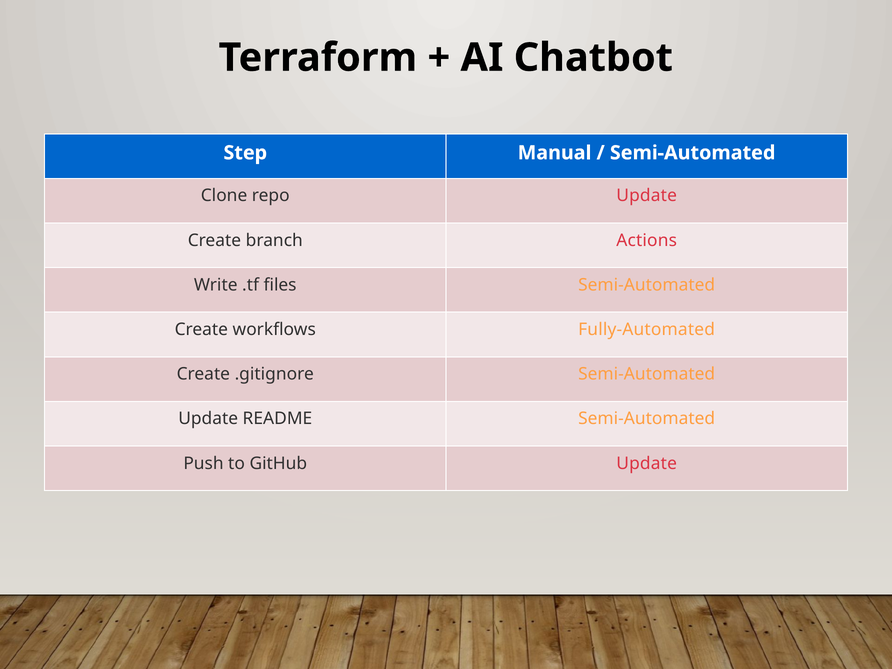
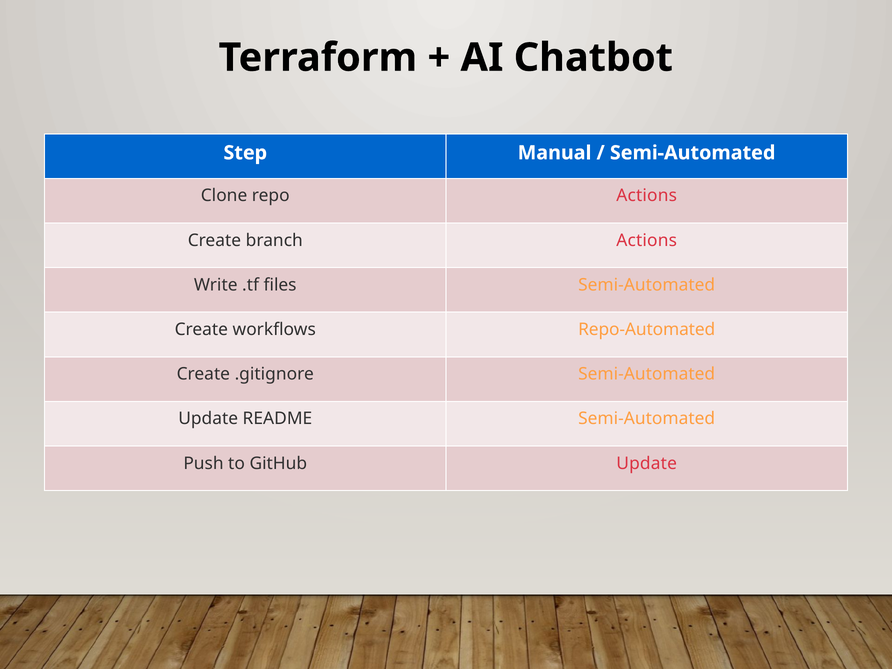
repo Update: Update -> Actions (647, 196)
Fully-Automated: Fully-Automated -> Repo-Automated (647, 330)
